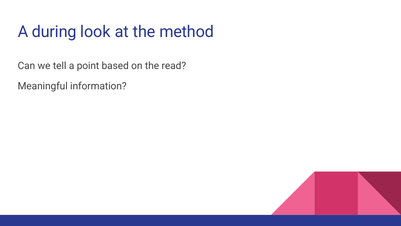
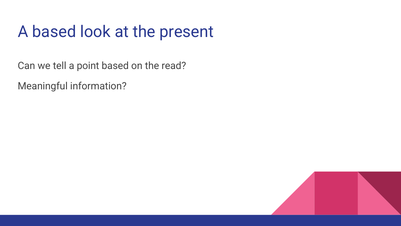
A during: during -> based (54, 32)
method: method -> present (187, 32)
